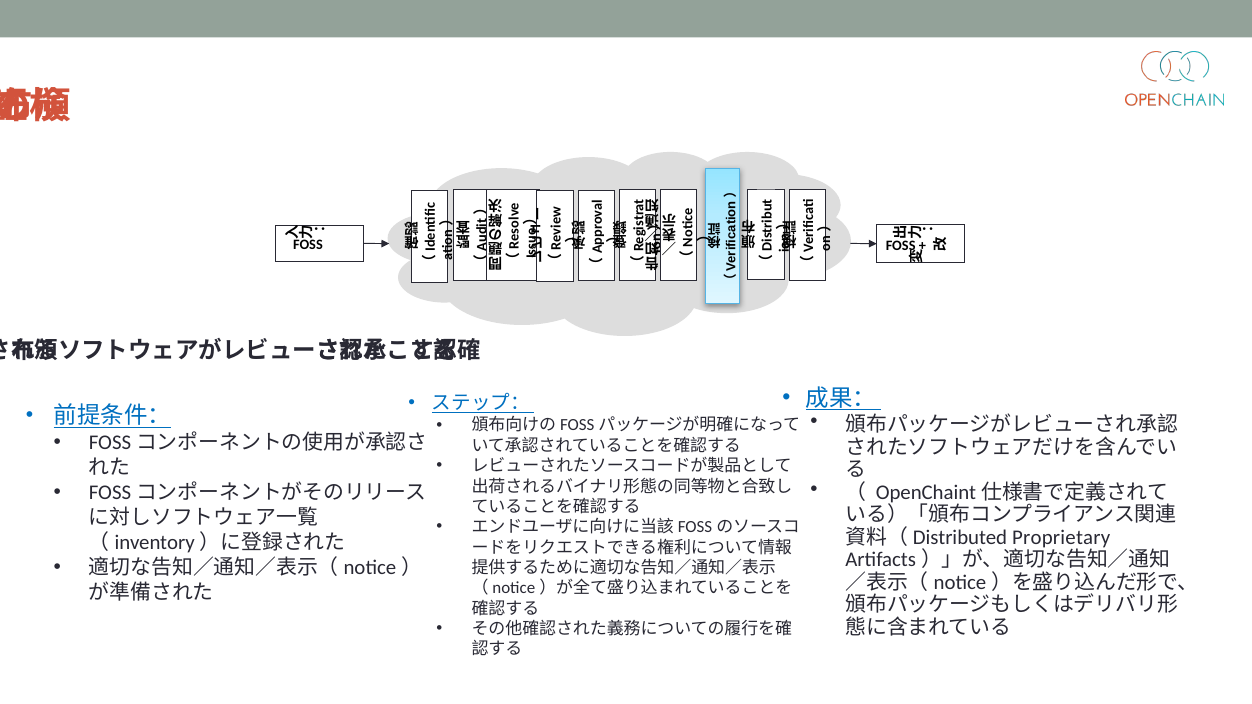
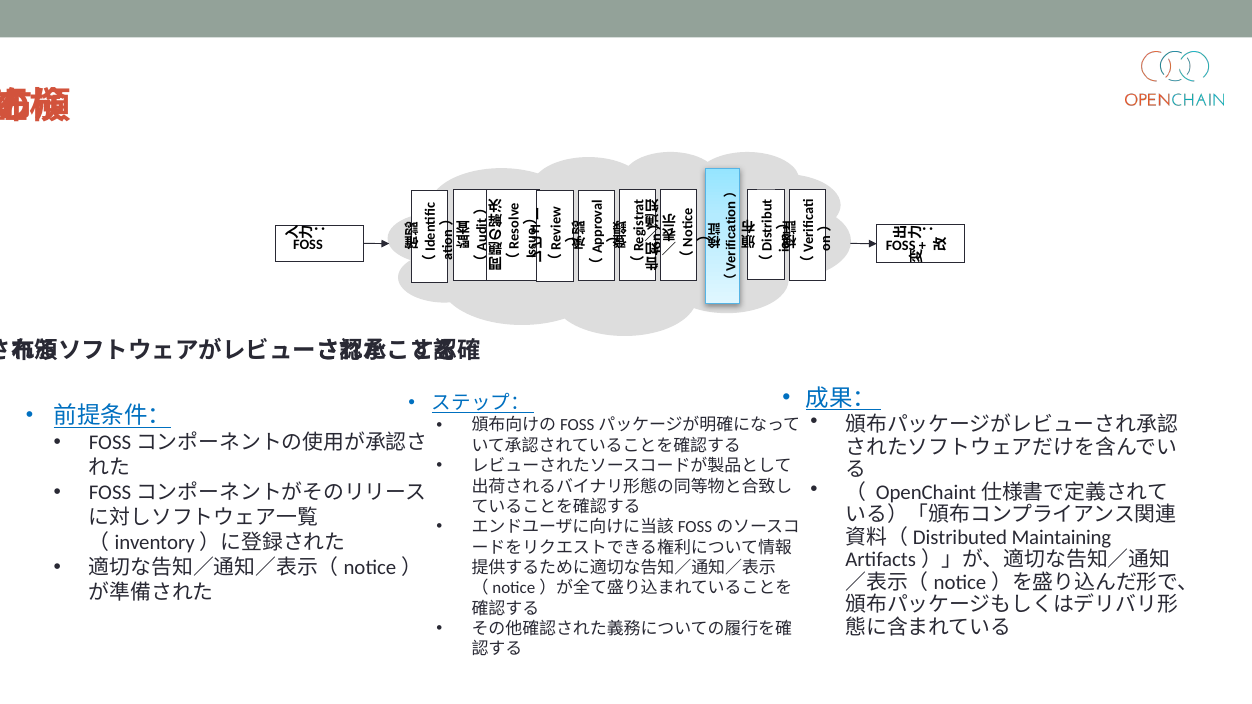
Proprietary: Proprietary -> Maintaining (1061, 538)
